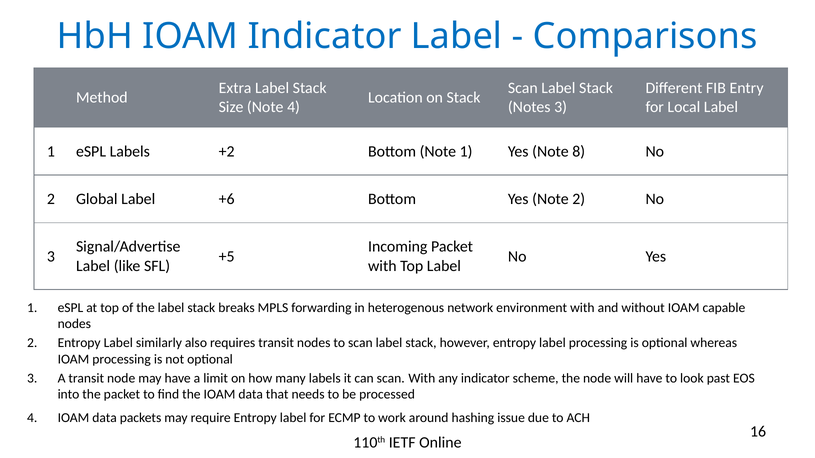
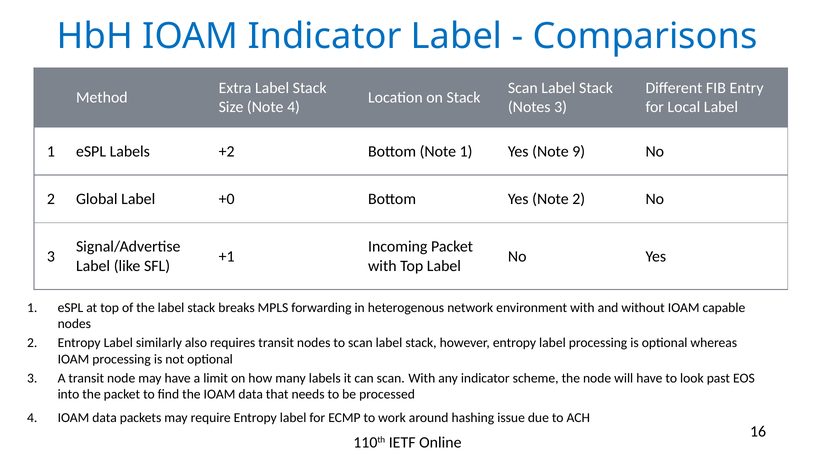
8: 8 -> 9 (579, 151)
+6: +6 -> +0 (227, 199)
+5: +5 -> +1 (227, 257)
